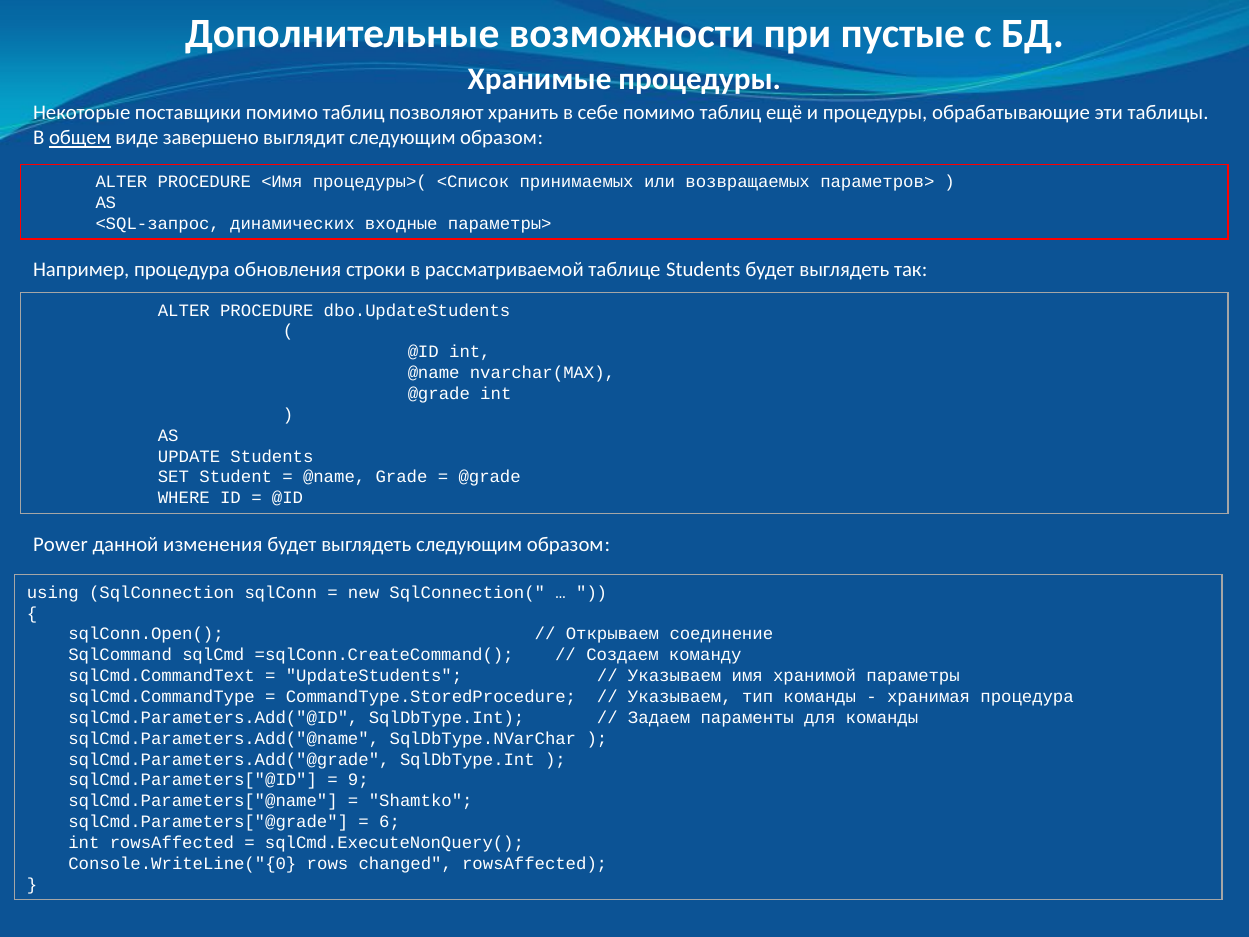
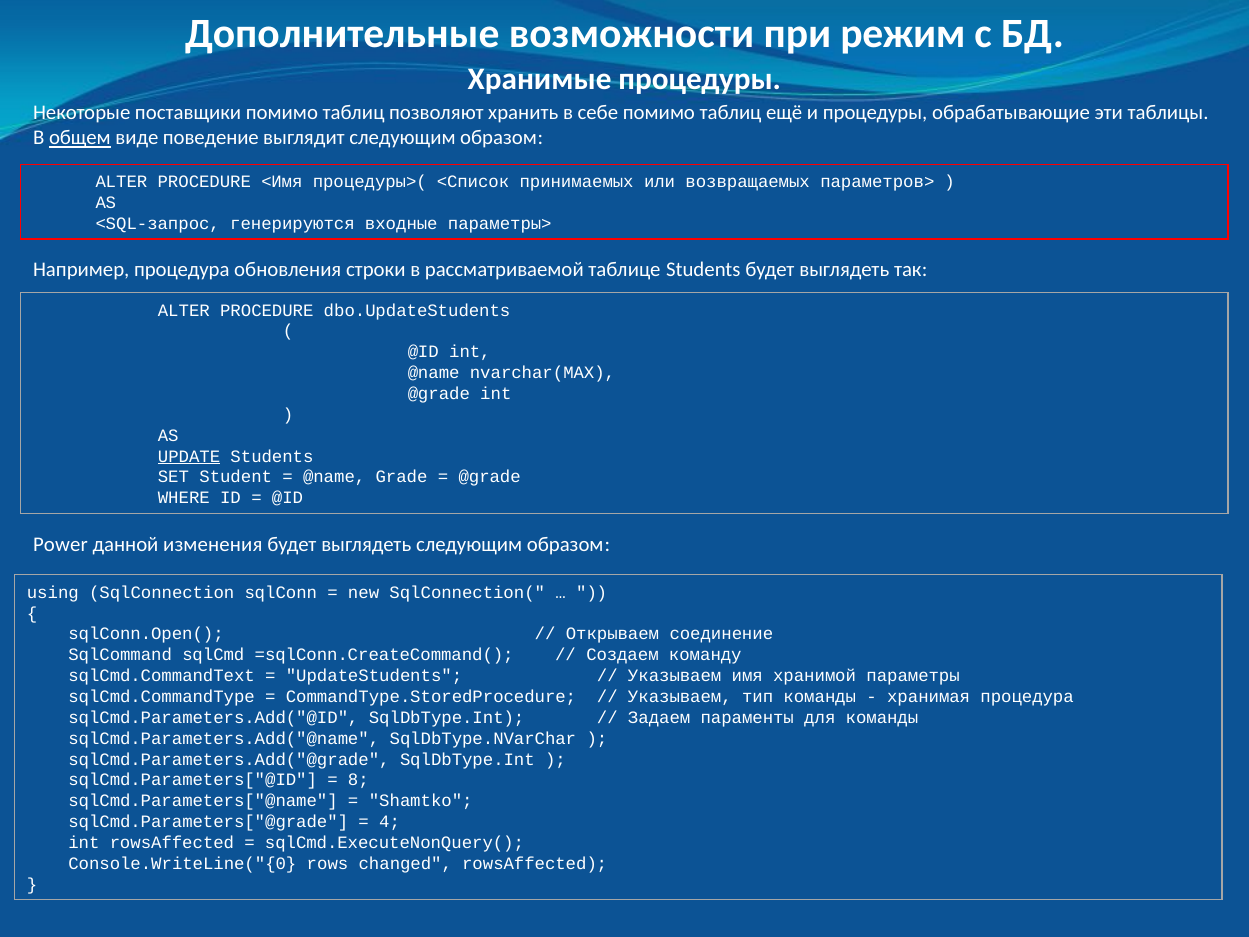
пустые: пустые -> режим (903, 34)
завершено: завершено -> поведение (211, 138)
динамических: динамических -> генерируются (292, 224)
UPDATE underline: none -> present (189, 456)
9: 9 -> 8 (358, 780)
6: 6 -> 4 (390, 822)
